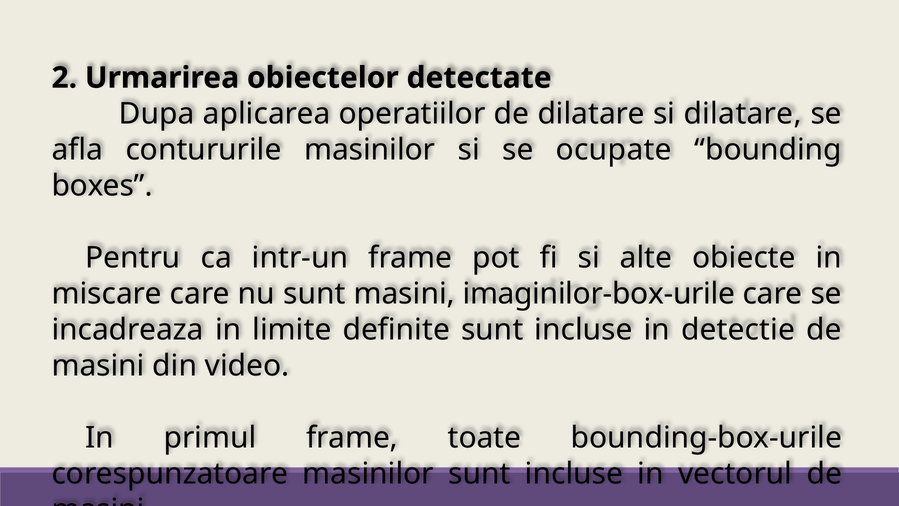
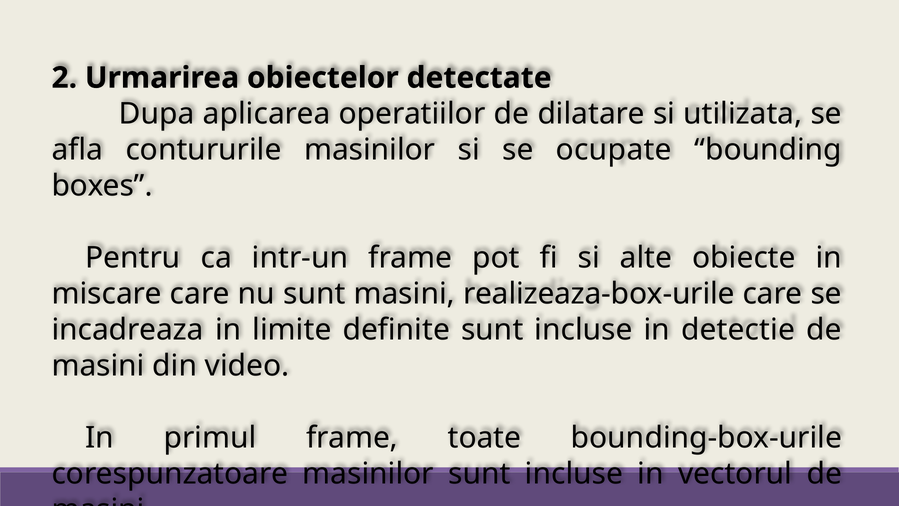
si dilatare: dilatare -> utilizata (743, 114)
imaginilor-box-urile: imaginilor-box-urile -> realizeaza-box-urile (599, 294)
